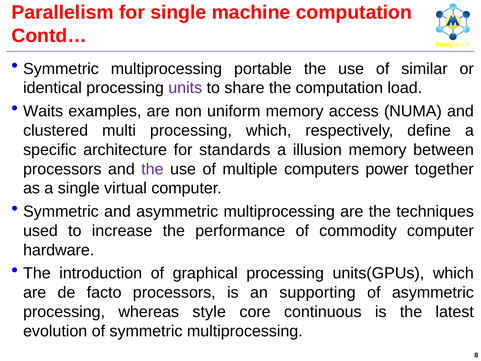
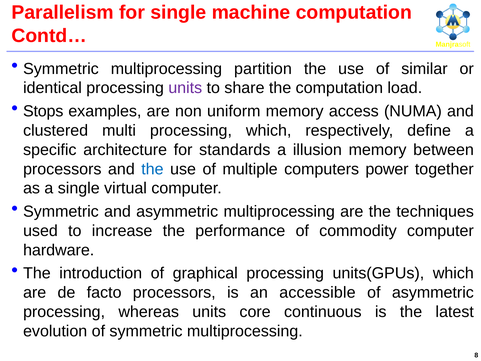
portable: portable -> partition (263, 69)
Waits: Waits -> Stops (43, 111)
the colour: purple -> blue (152, 169)
supporting: supporting -> accessible (317, 292)
whereas style: style -> units (209, 312)
